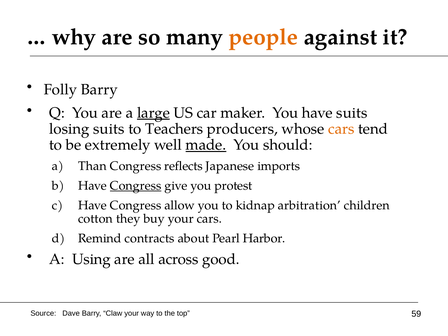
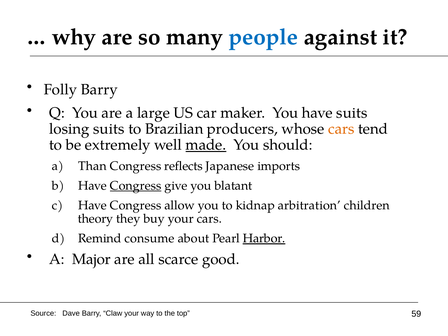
people colour: orange -> blue (263, 37)
large underline: present -> none (153, 113)
Teachers: Teachers -> Brazilian (174, 129)
protest: protest -> blatant (233, 186)
cotton: cotton -> theory (96, 219)
contracts: contracts -> consume (150, 238)
Harbor underline: none -> present (264, 238)
Using: Using -> Major (91, 259)
across: across -> scarce (178, 259)
